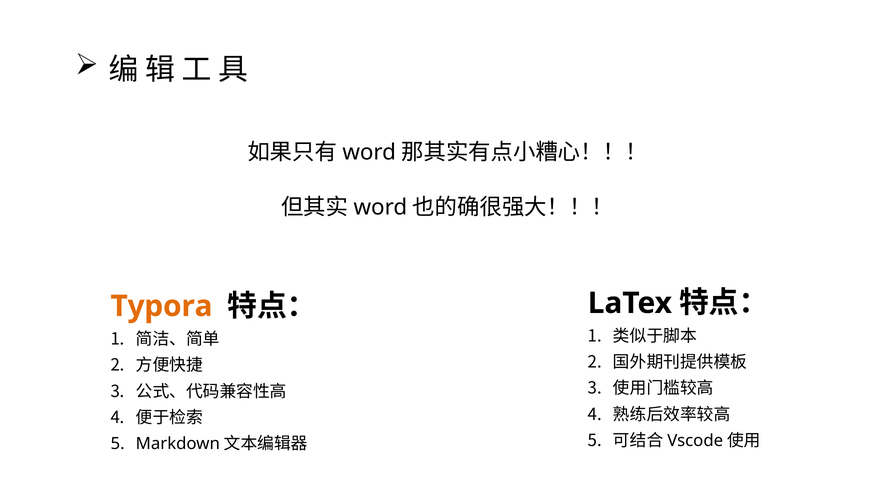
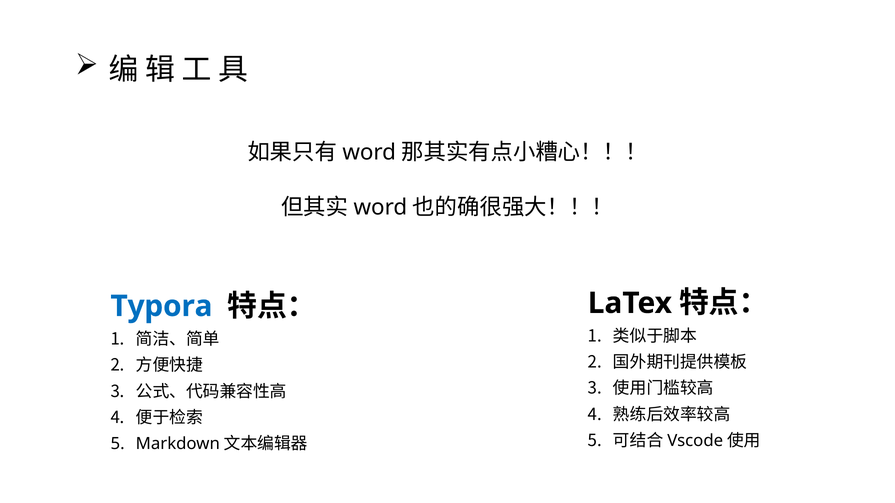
Typora colour: orange -> blue (162, 306)
